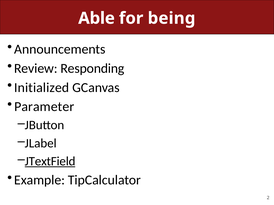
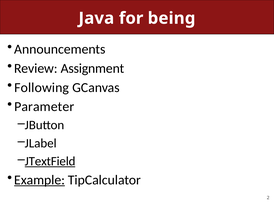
Able: Able -> Java (96, 18)
Responding: Responding -> Assignment (92, 69)
Initialized: Initialized -> Following (42, 88)
Example underline: none -> present (40, 180)
